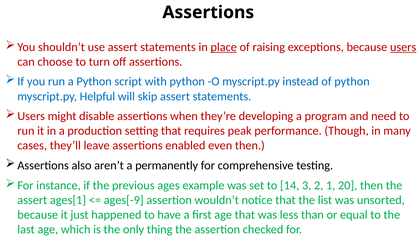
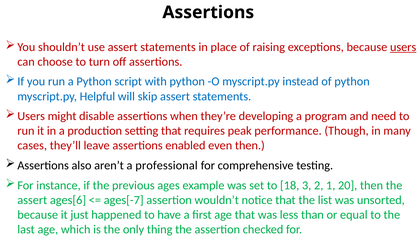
place underline: present -> none (224, 47)
permanently: permanently -> professional (167, 166)
14: 14 -> 18 (290, 186)
ages[1: ages[1 -> ages[6 (68, 200)
ages[-9: ages[-9 -> ages[-7 (124, 200)
